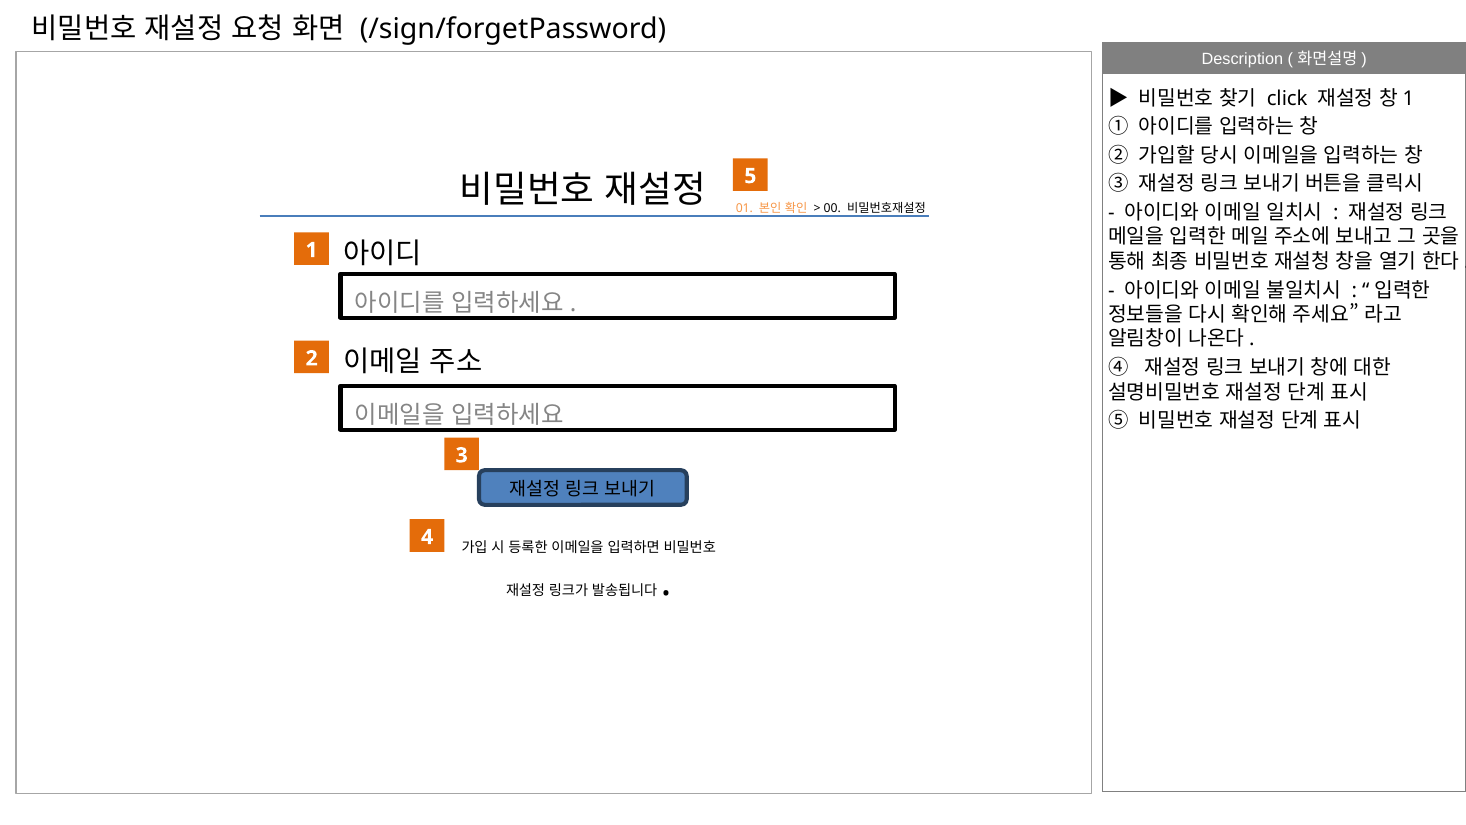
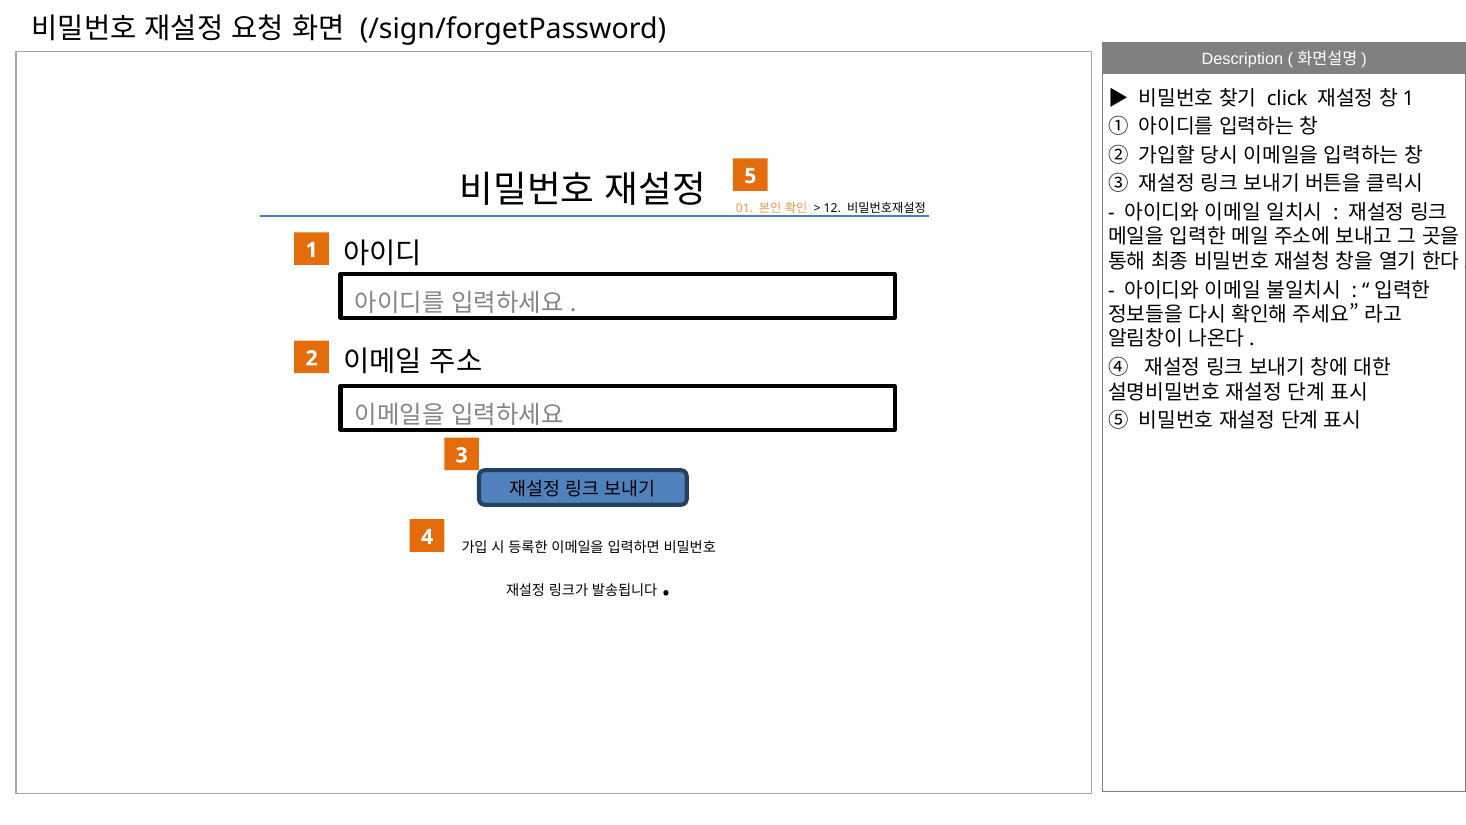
00: 00 -> 12 (832, 208)
